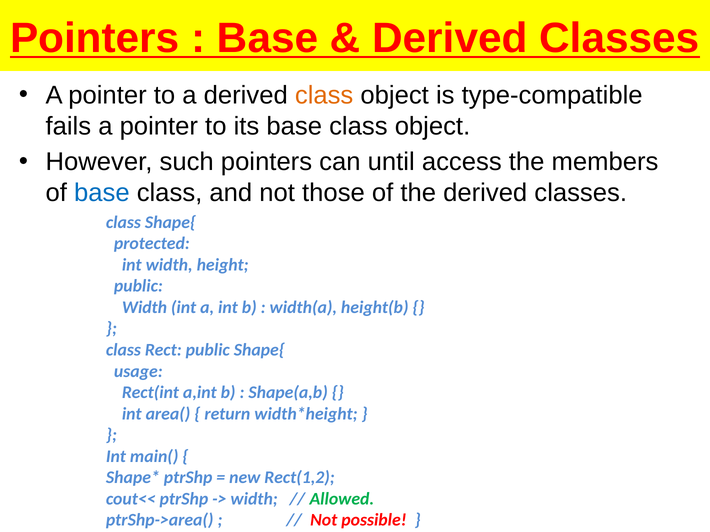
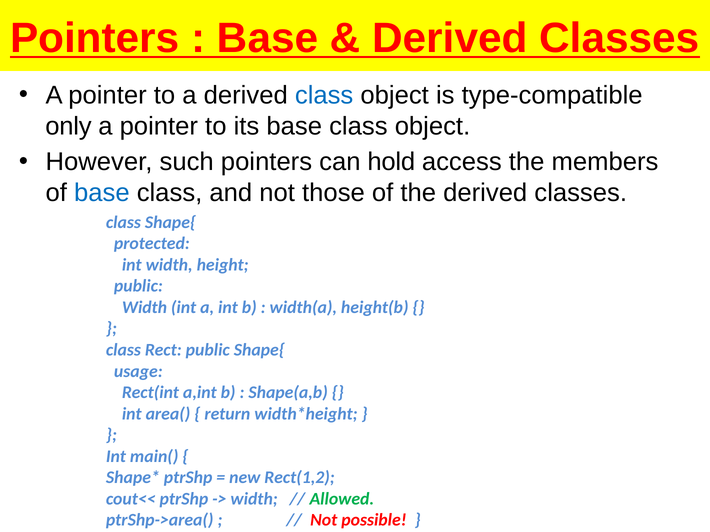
class colour: orange -> blue (324, 95)
fails: fails -> only (68, 126)
until: until -> hold (391, 162)
